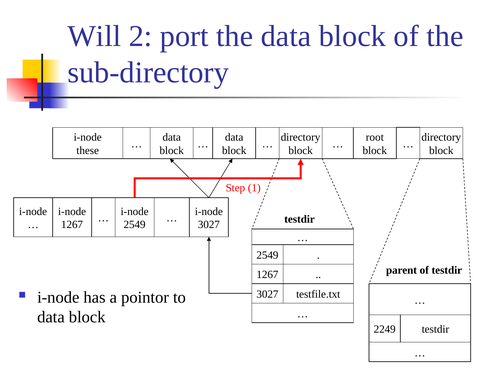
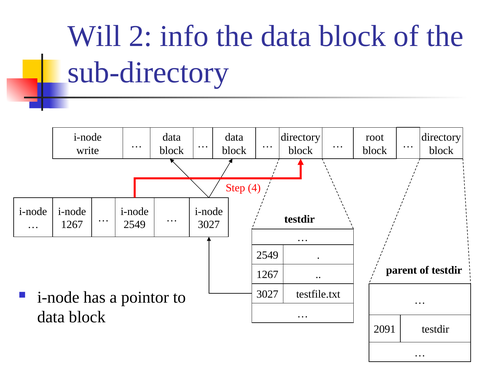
port: port -> info (184, 36)
these: these -> write (88, 150)
1: 1 -> 4 (254, 188)
2249: 2249 -> 2091 (385, 329)
